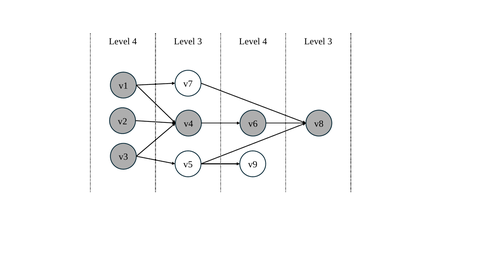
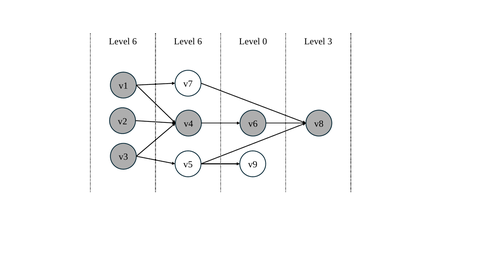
4: 4 -> 6 (135, 42)
3: 3 -> 6 (200, 42)
4: 4 -> 0 (265, 42)
